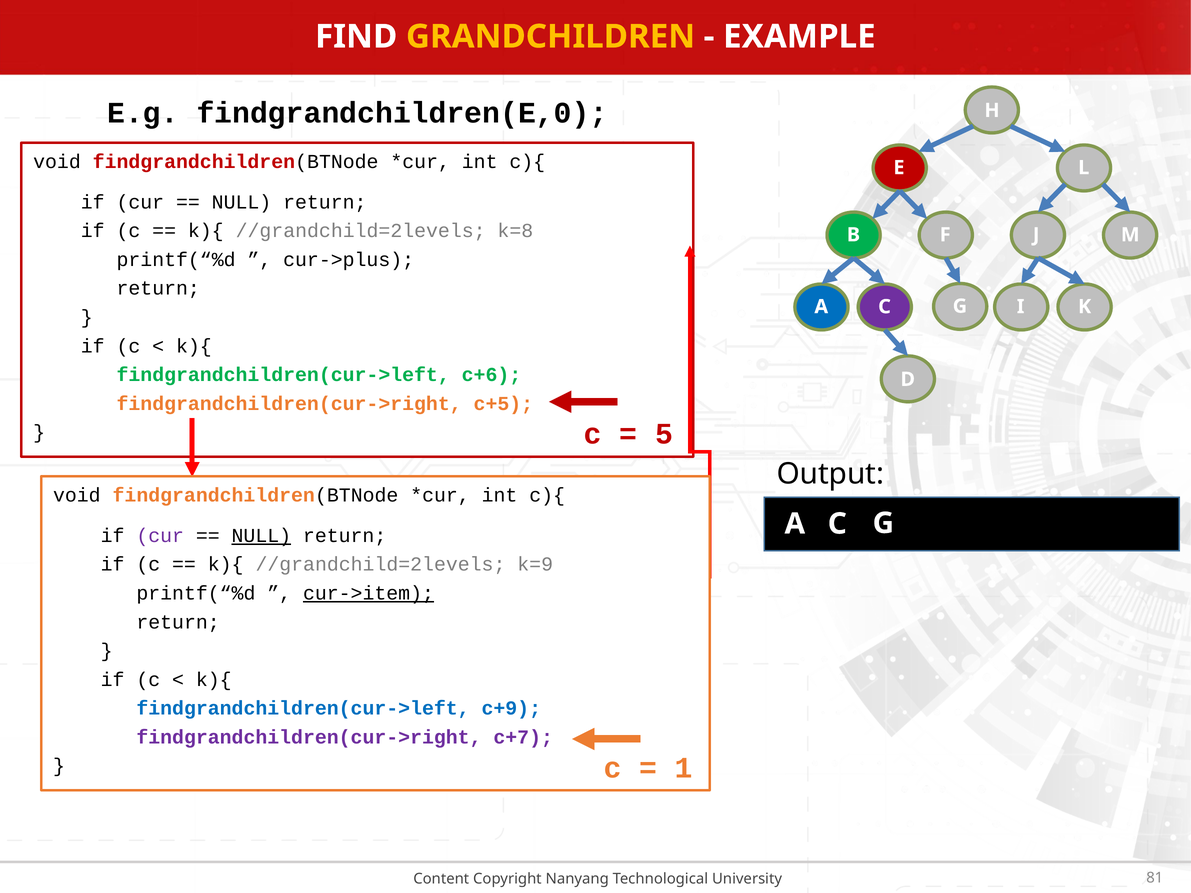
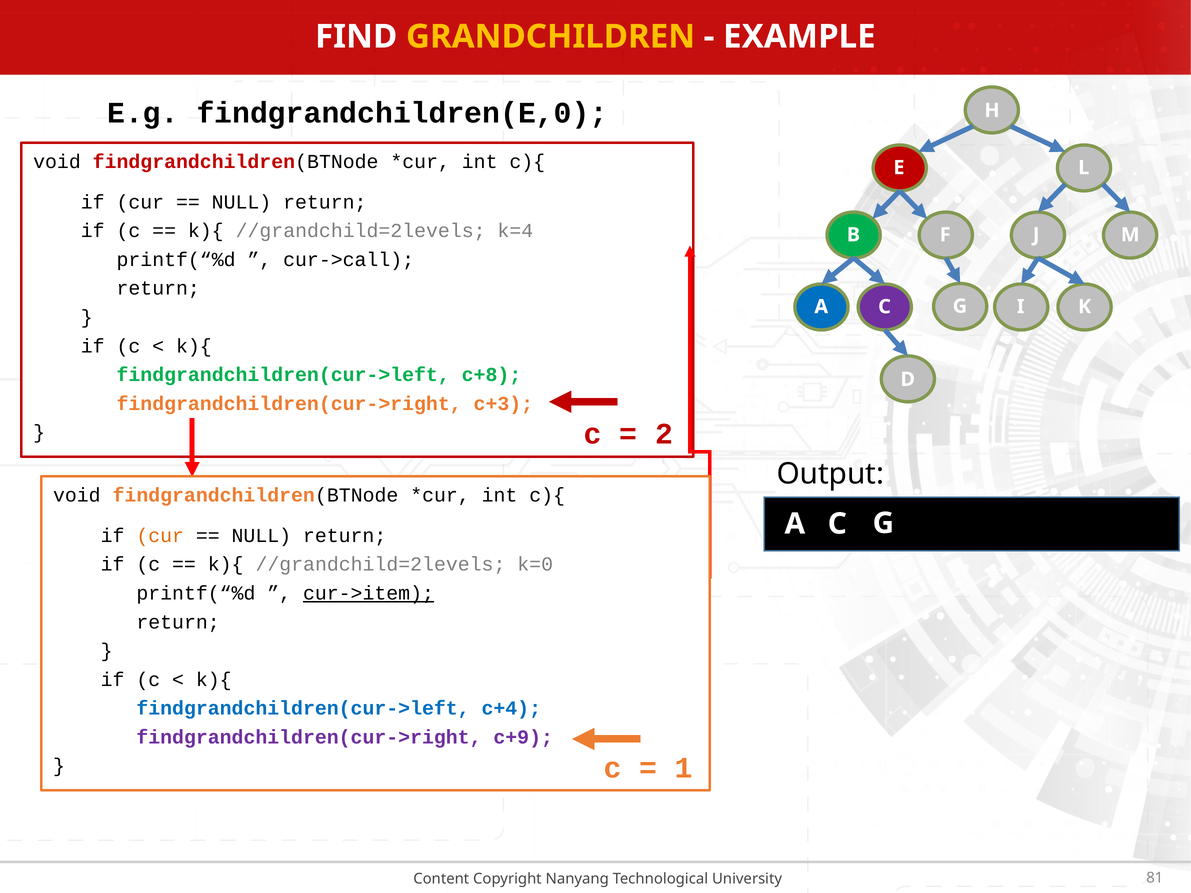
k=8: k=8 -> k=4 (515, 231)
cur->plus: cur->plus -> cur->call (349, 260)
c+6: c+6 -> c+8 (491, 375)
c+5: c+5 -> c+3 (503, 404)
5: 5 -> 2 (664, 434)
cur colour: purple -> orange (160, 536)
NULL underline: present -> none (261, 536)
k=9: k=9 -> k=0 (535, 565)
c+9: c+9 -> c+4 (511, 709)
c+7: c+7 -> c+9 (523, 737)
